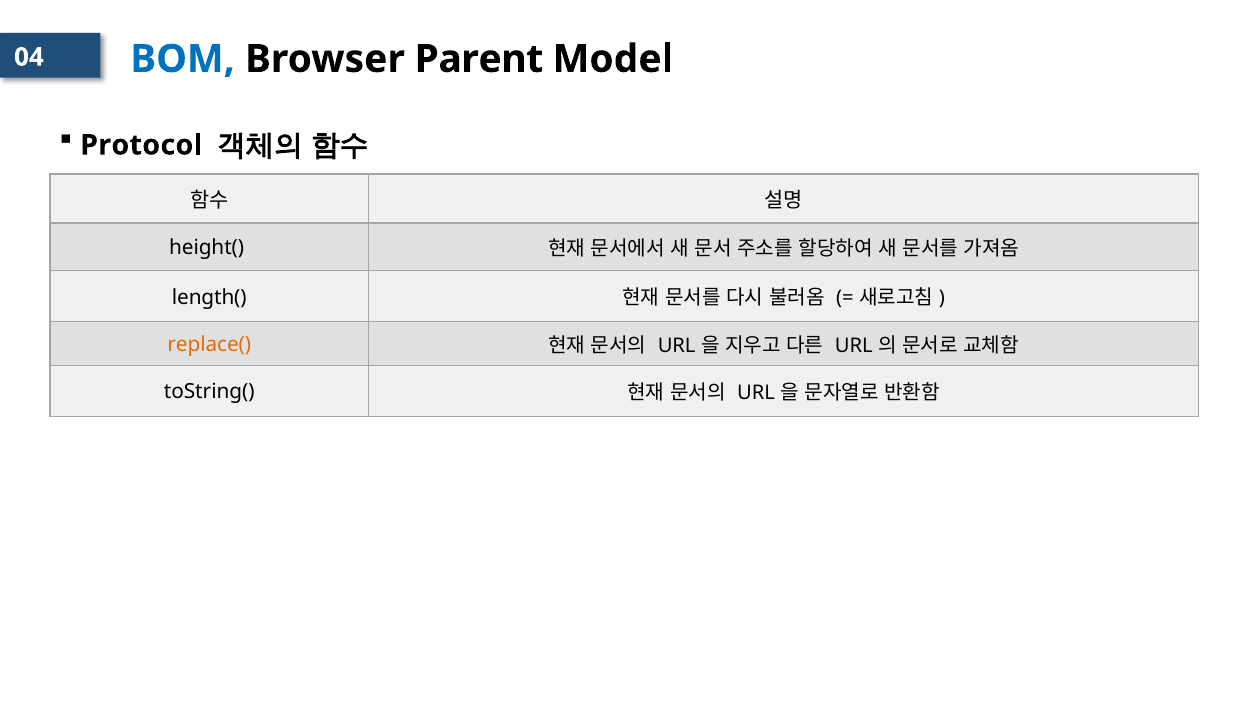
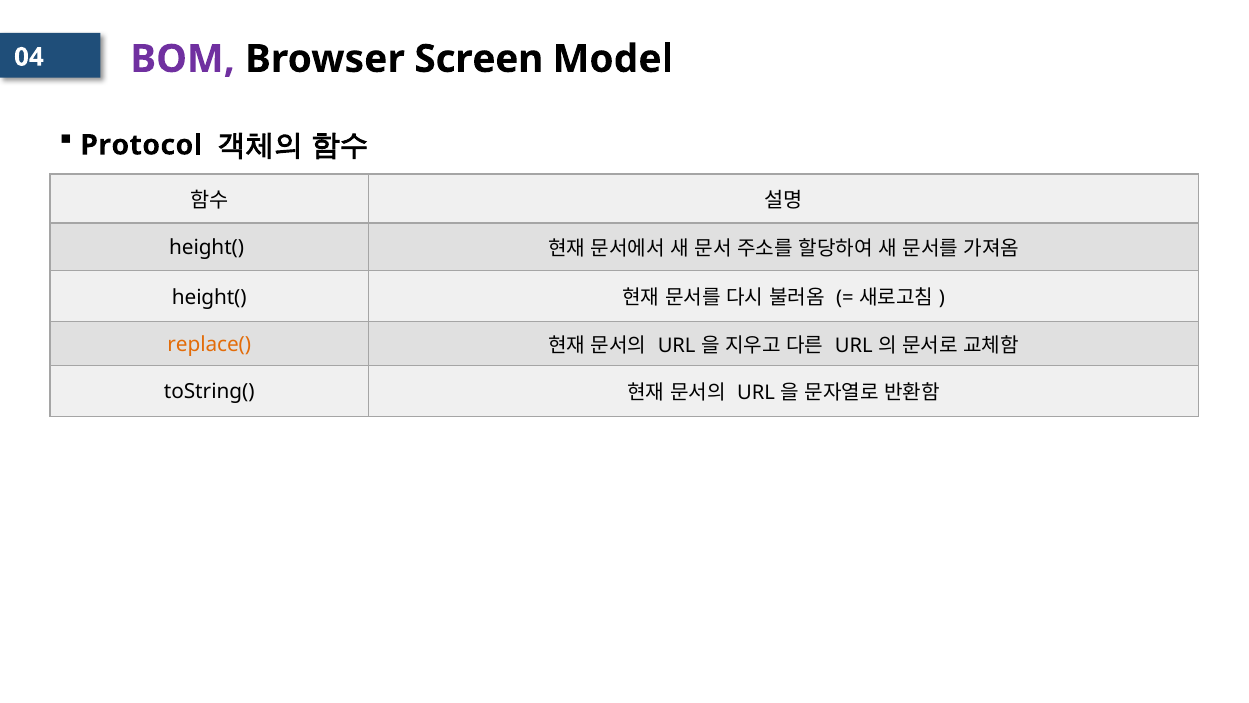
BOM colour: blue -> purple (183, 59)
Parent: Parent -> Screen (479, 59)
length(: length( -> height( (209, 297)
